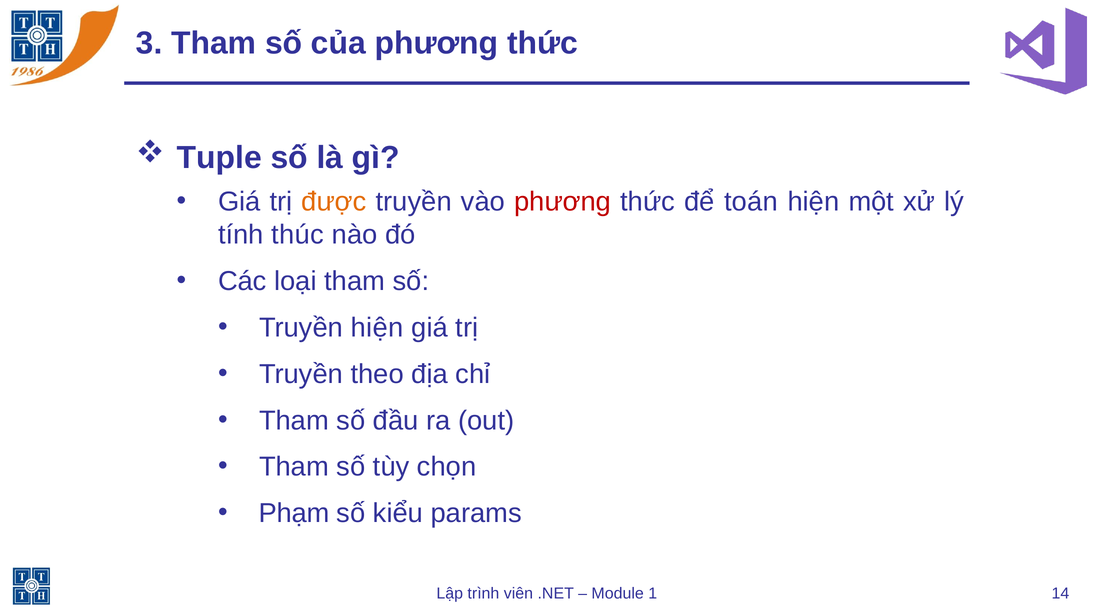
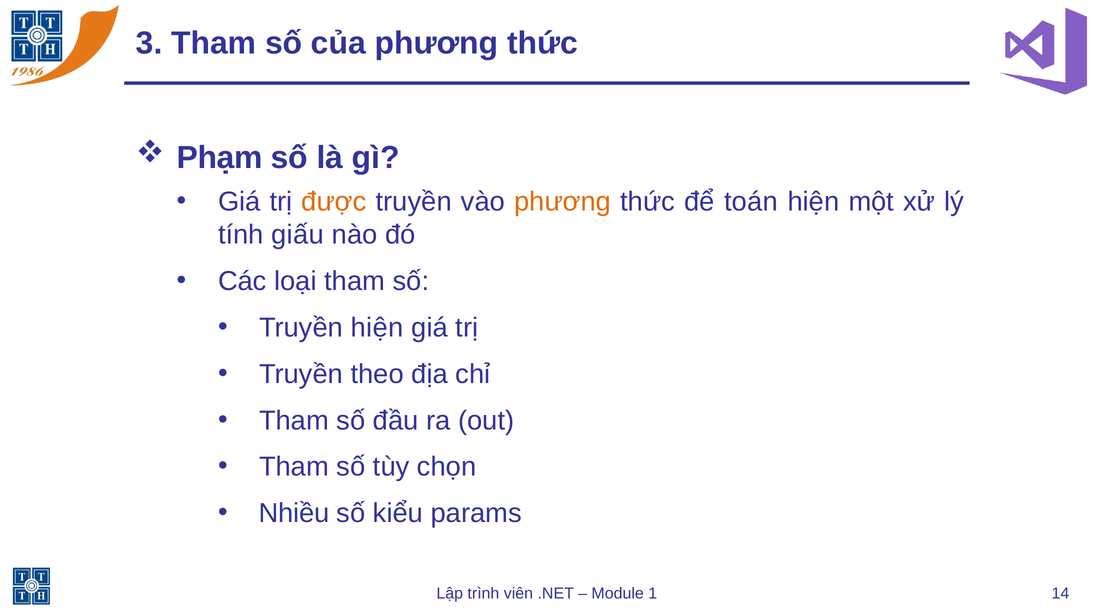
Tuple: Tuple -> Phạm (220, 158)
phương colour: red -> orange (563, 202)
thúc: thúc -> giấu (298, 235)
Phạm: Phạm -> Nhiều (294, 514)
